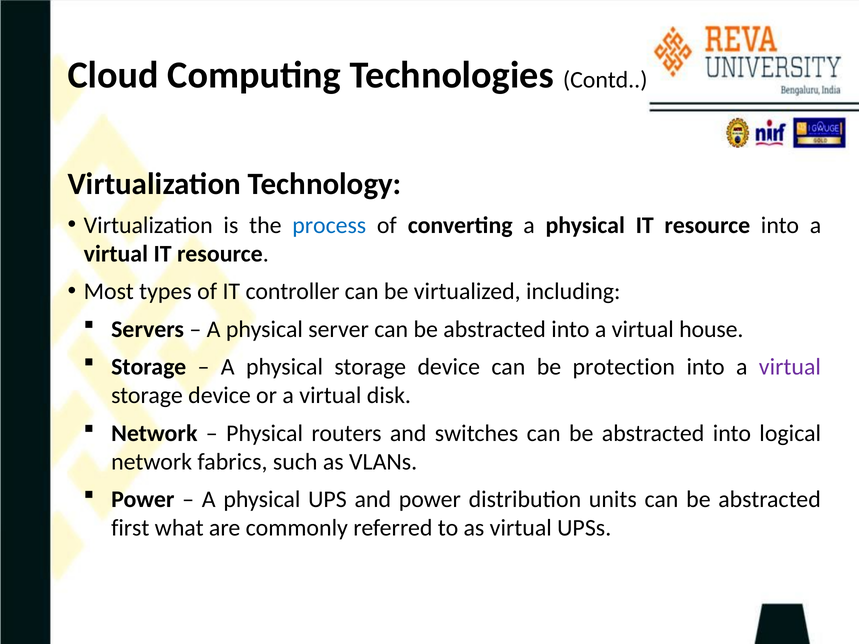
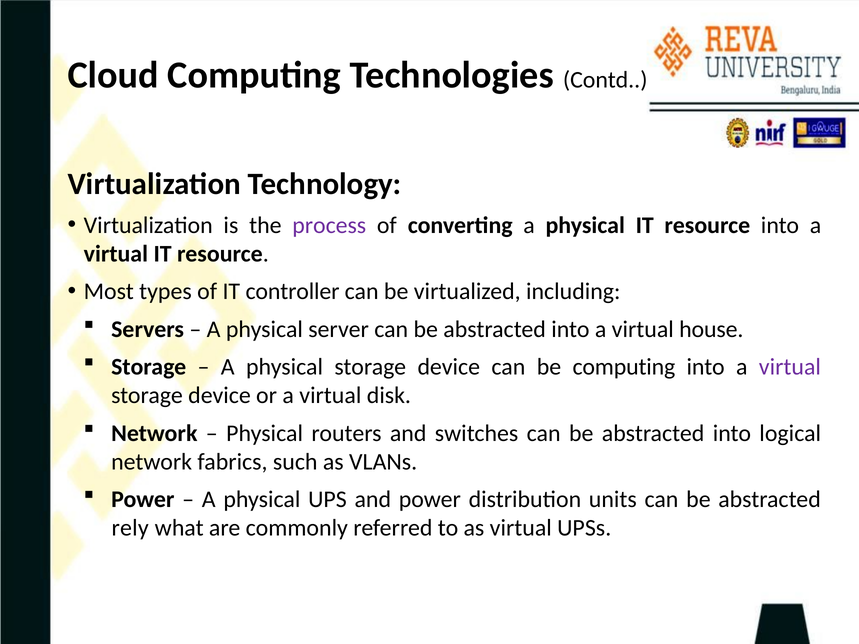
process colour: blue -> purple (329, 225)
be protection: protection -> computing (624, 367)
first: first -> rely (130, 528)
